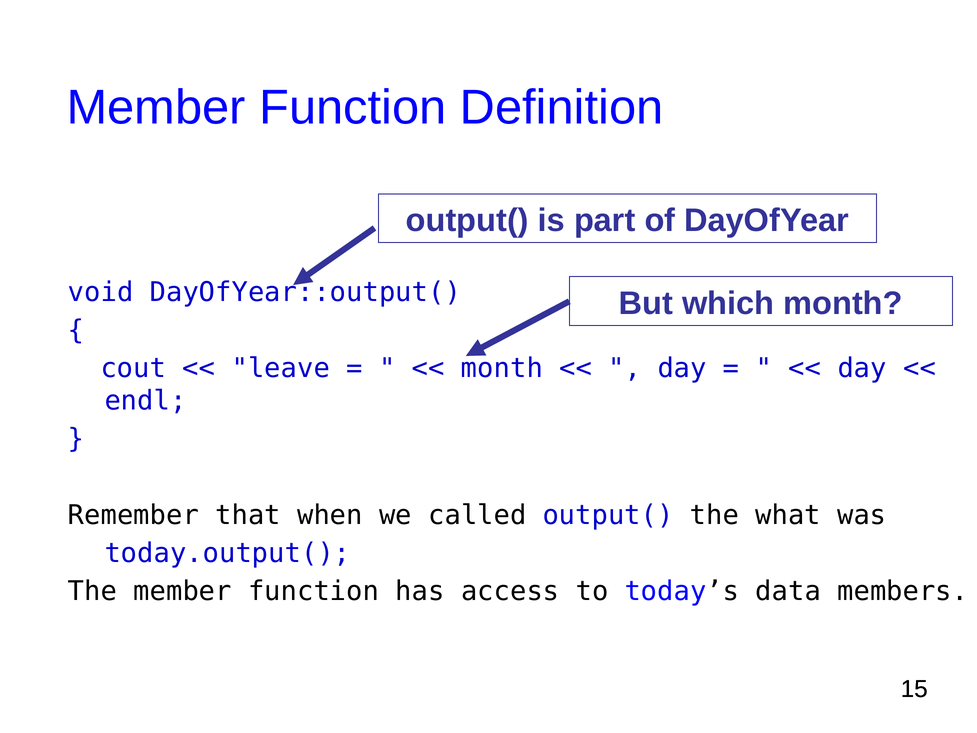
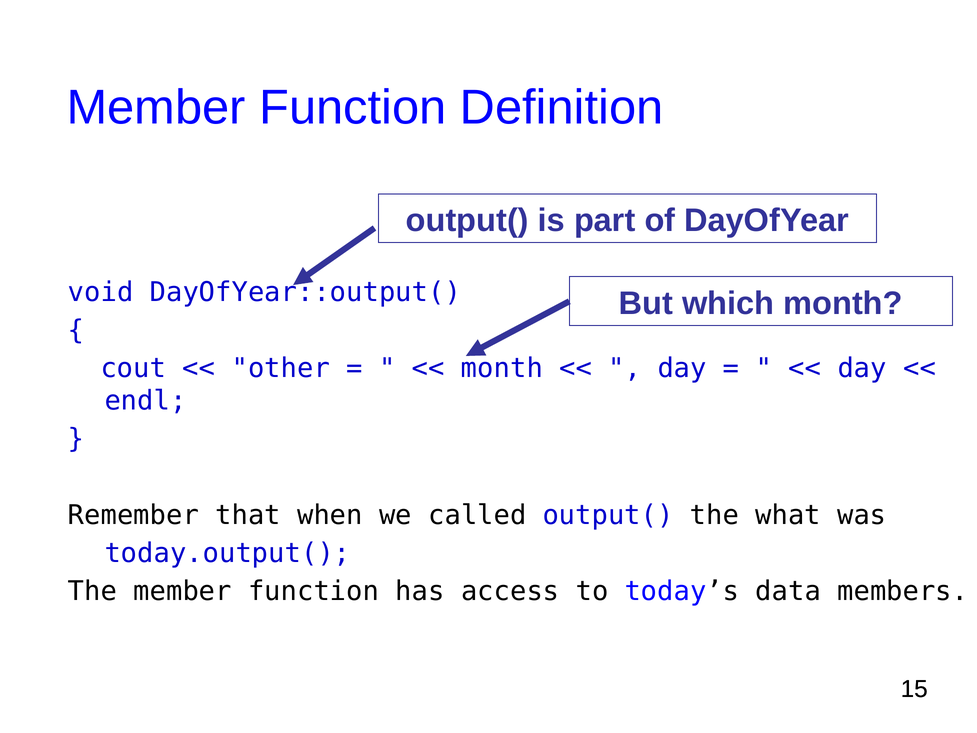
leave: leave -> other (281, 368)
